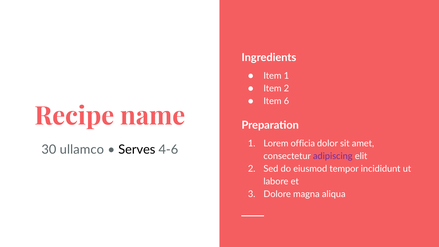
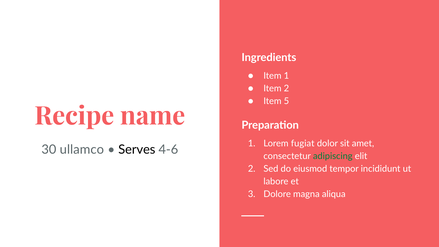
6: 6 -> 5 (286, 101)
officia: officia -> fugiat (303, 143)
adipiscing colour: purple -> green (333, 156)
